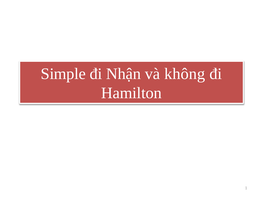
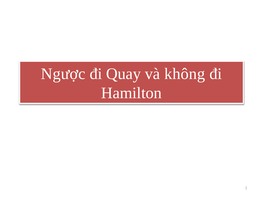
Simple: Simple -> Ngược (63, 74)
Nhận: Nhận -> Quay (124, 74)
